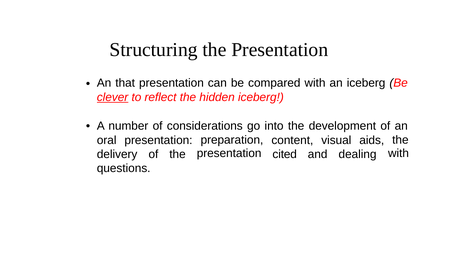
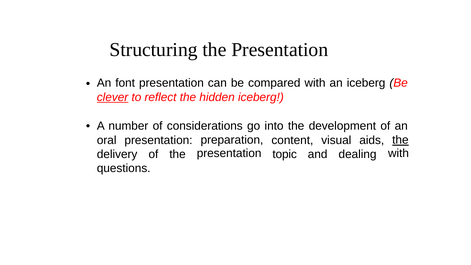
that: that -> font (125, 83)
the underline: none -> present (400, 140)
cited: cited -> topic (285, 154)
